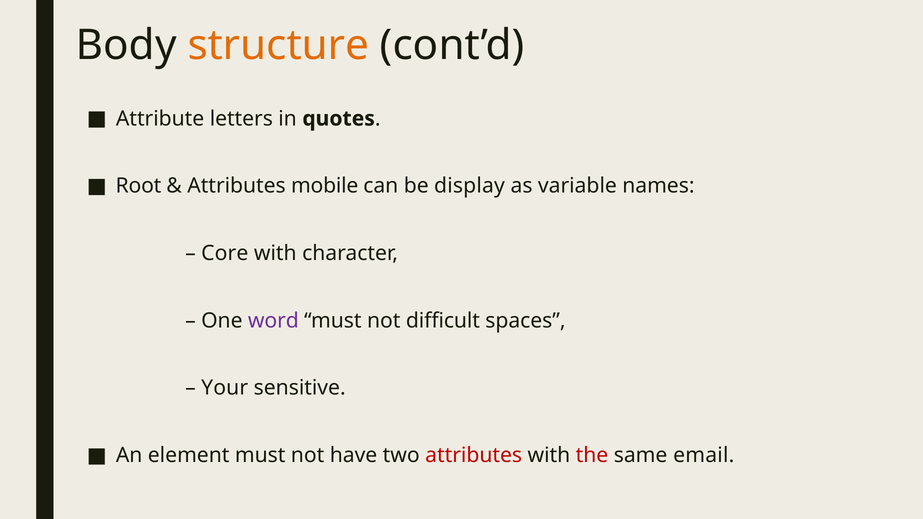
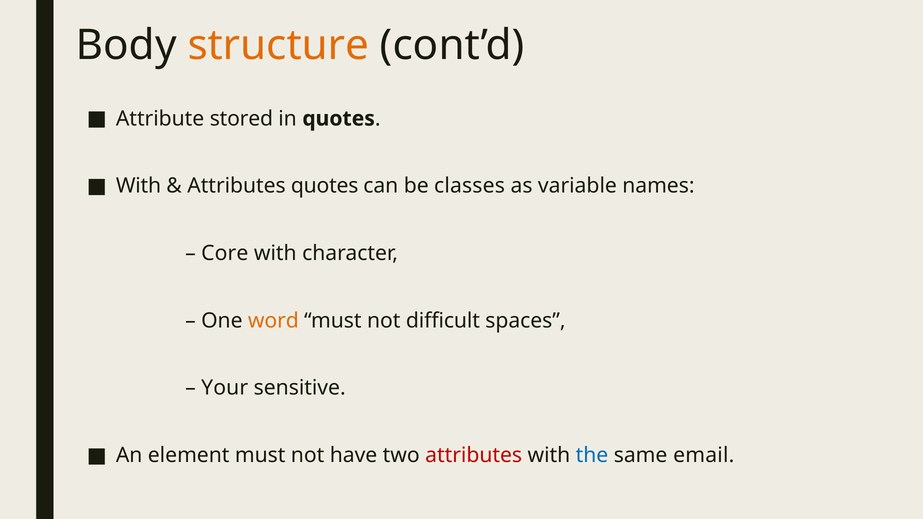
letters: letters -> stored (241, 119)
Root: Root -> With (138, 186)
Attributes mobile: mobile -> quotes (325, 186)
display: display -> classes (469, 186)
word colour: purple -> orange (273, 321)
the colour: red -> blue (592, 456)
